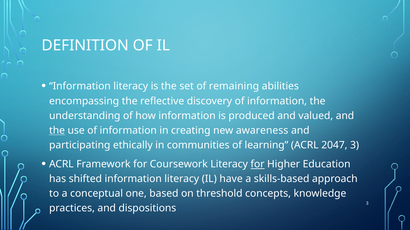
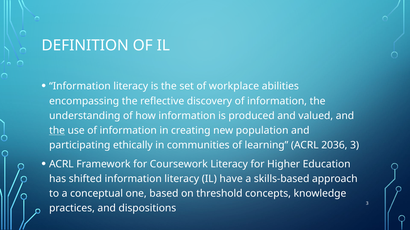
remaining: remaining -> workplace (234, 87)
awareness: awareness -> population (262, 131)
2047: 2047 -> 2036 (334, 146)
for underline: present -> none (258, 165)
